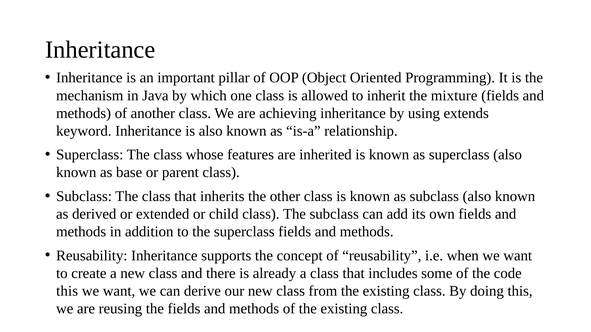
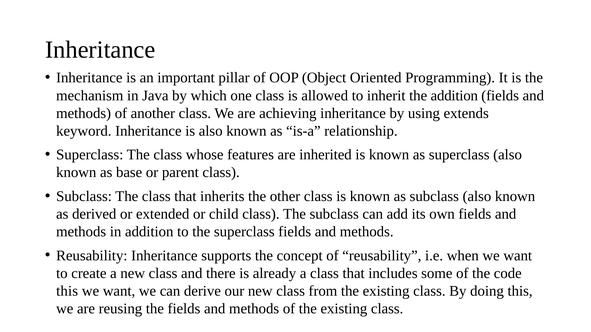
the mixture: mixture -> addition (454, 96)
